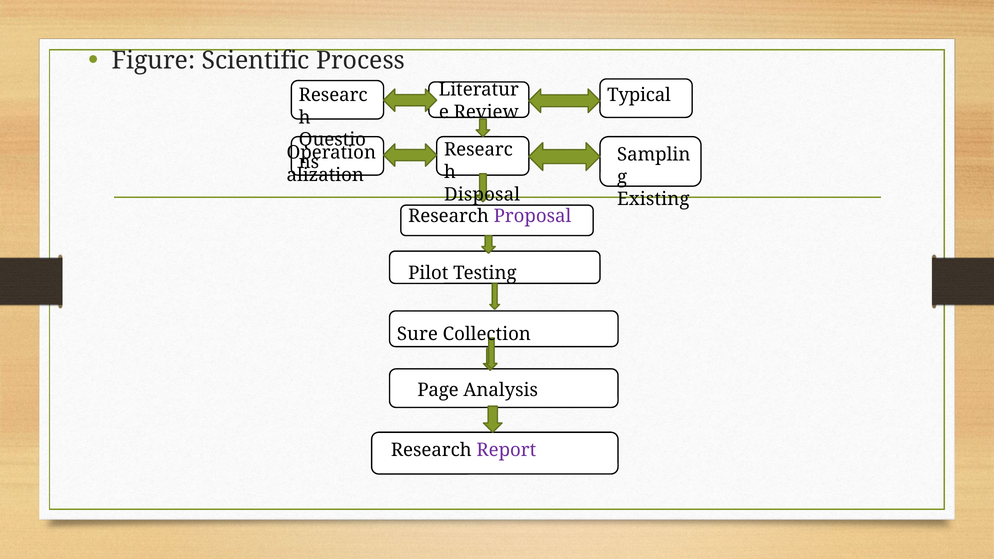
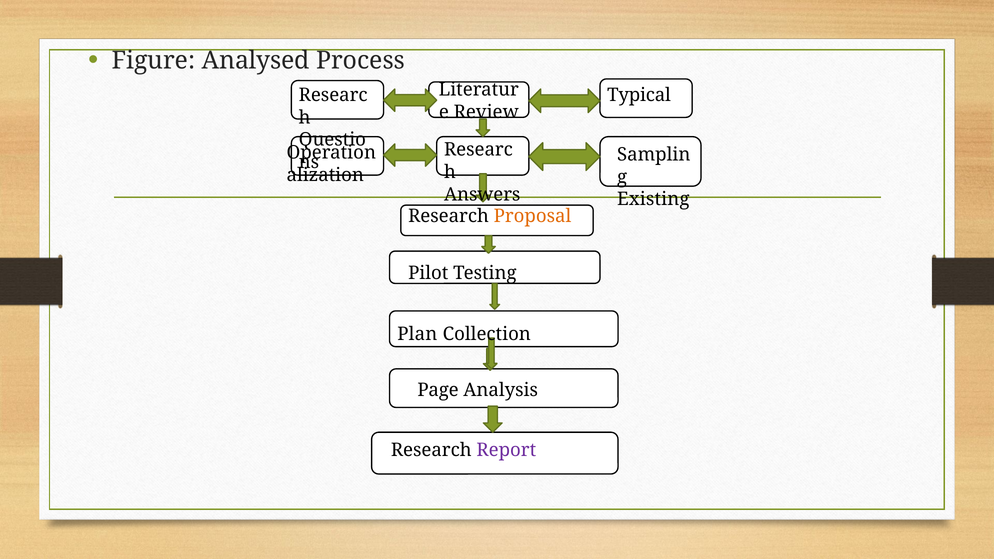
Scientific: Scientific -> Analysed (256, 60)
Disposal: Disposal -> Answers (482, 194)
Proposal colour: purple -> orange (533, 216)
Sure: Sure -> Plan (417, 334)
